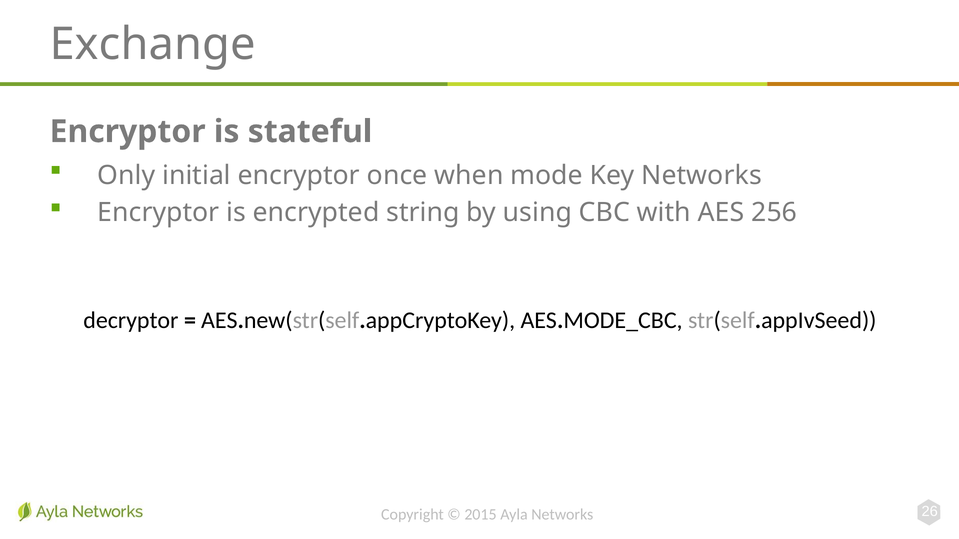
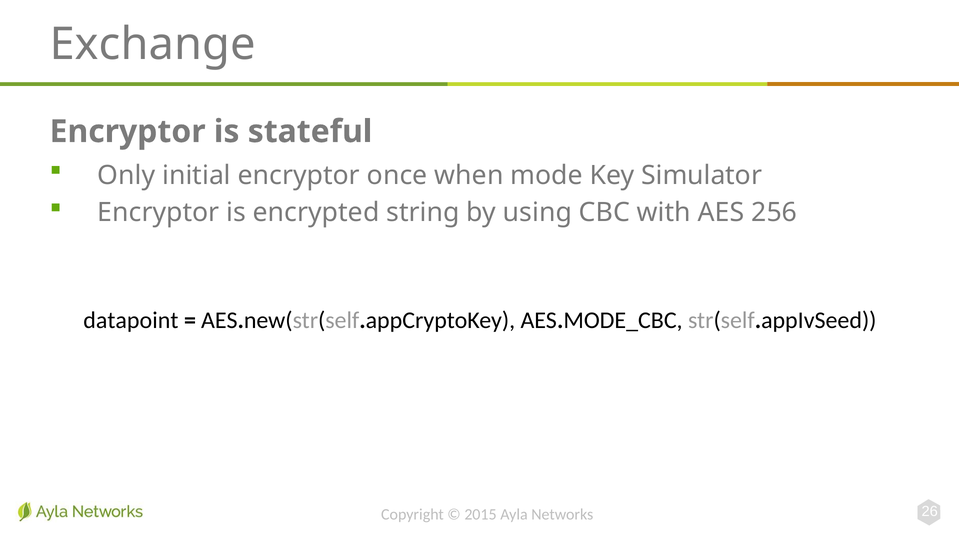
Key Networks: Networks -> Simulator (702, 175)
decryptor: decryptor -> datapoint (131, 321)
